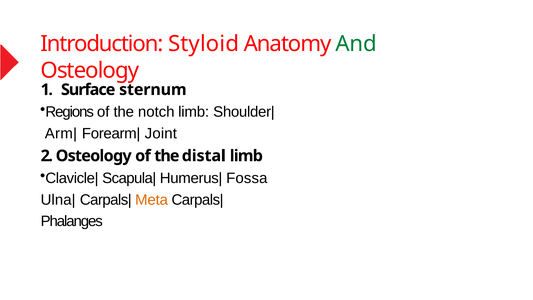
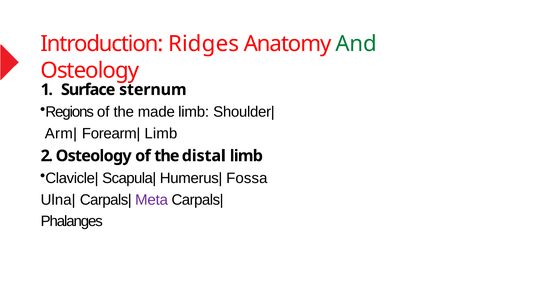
Styloid: Styloid -> Ridges (204, 44)
notch: notch -> made (156, 112)
Joint: Joint -> Limb (161, 133)
Meta colour: orange -> purple (152, 200)
